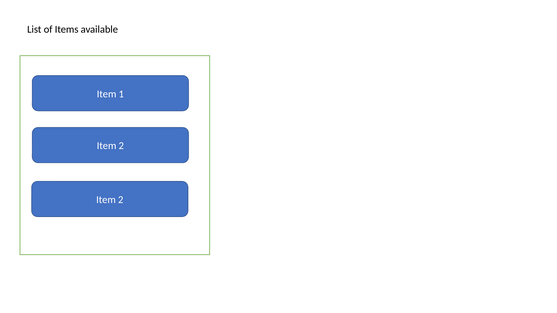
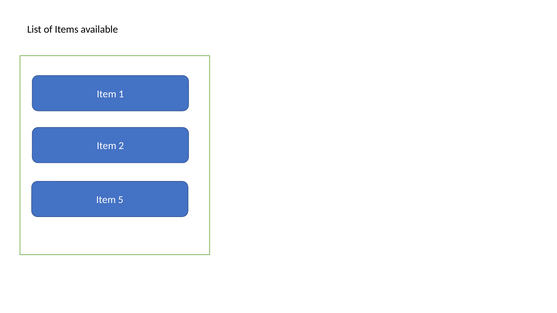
2: 2 -> 5 (121, 200)
